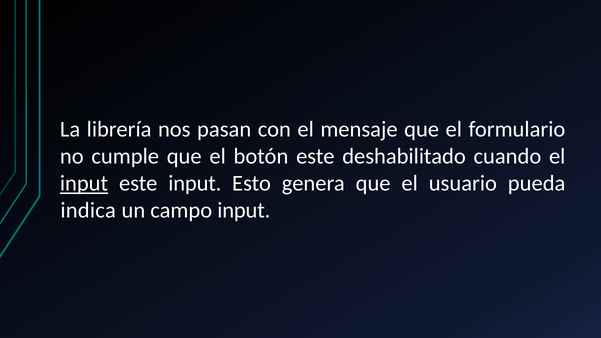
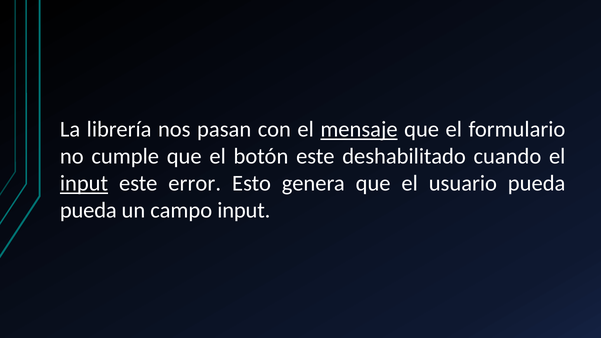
mensaje underline: none -> present (359, 129)
este input: input -> error (195, 184)
indica: indica -> pueda (88, 211)
